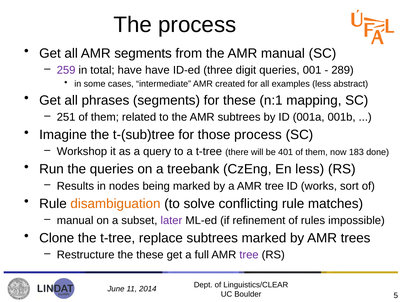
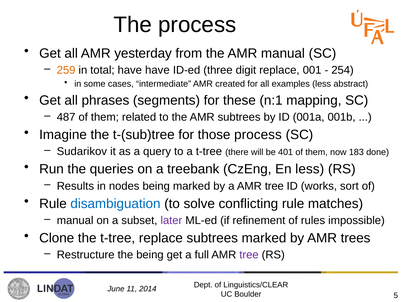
AMR segments: segments -> yesterday (143, 53)
259 colour: purple -> orange (66, 70)
digit queries: queries -> replace (279, 70)
289: 289 -> 254 (343, 70)
251: 251 -> 487 (66, 117)
Workshop: Workshop -> Sudarikov (82, 151)
disambiguation colour: orange -> blue (115, 203)
the these: these -> being (150, 255)
